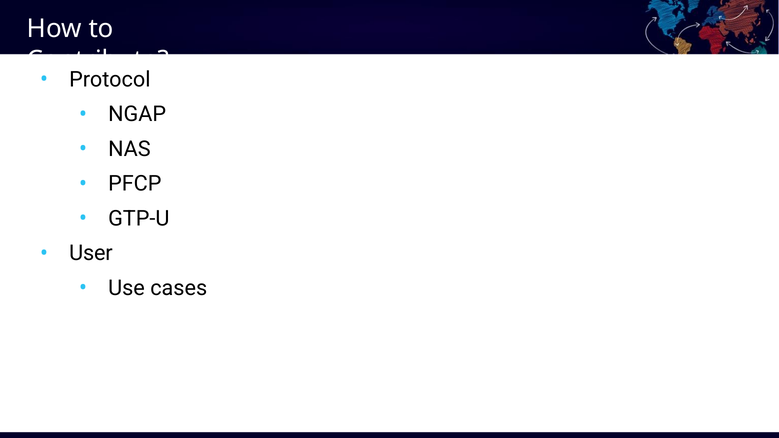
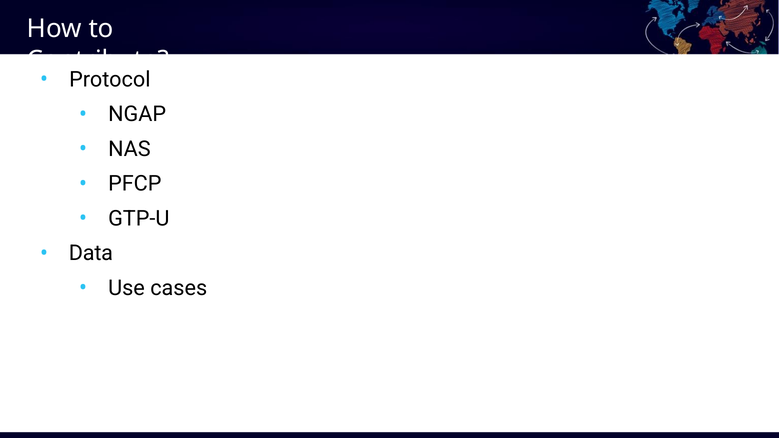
User: User -> Data (91, 253)
